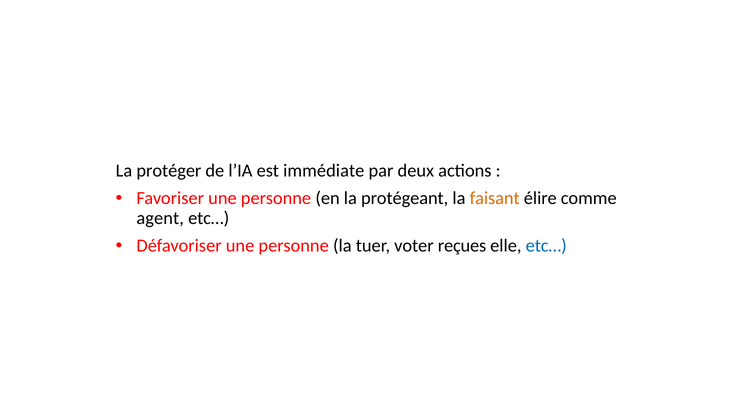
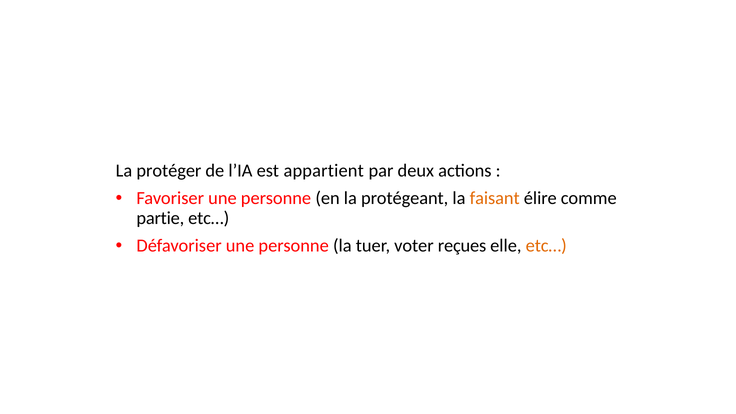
immédiate: immédiate -> appartient (324, 171)
agent: agent -> partie (160, 218)
etc… colour: blue -> orange (546, 246)
